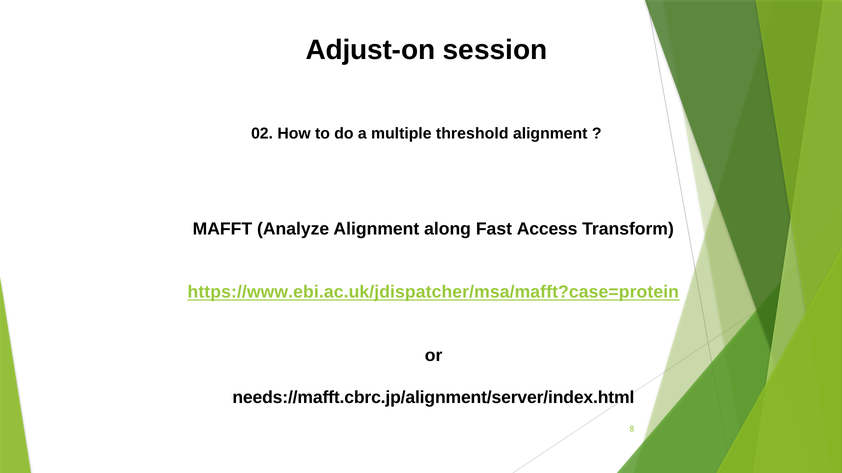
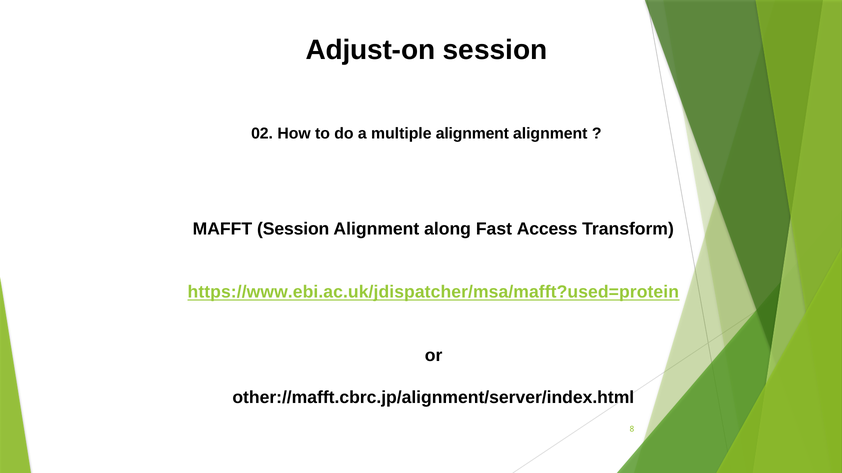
multiple threshold: threshold -> alignment (472, 134)
MAFFT Analyze: Analyze -> Session (293, 229)
https://www.ebi.ac.uk/jdispatcher/msa/mafft?case=protein: https://www.ebi.ac.uk/jdispatcher/msa/mafft?case=protein -> https://www.ebi.ac.uk/jdispatcher/msa/mafft?used=protein (433, 293)
needs://mafft.cbrc.jp/alignment/server/index.html: needs://mafft.cbrc.jp/alignment/server/index.html -> other://mafft.cbrc.jp/alignment/server/index.html (433, 398)
